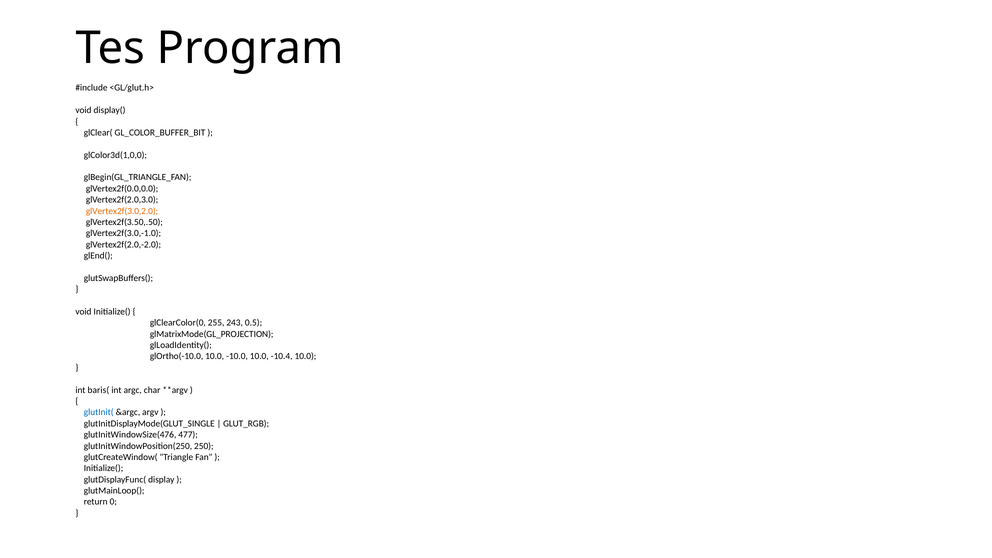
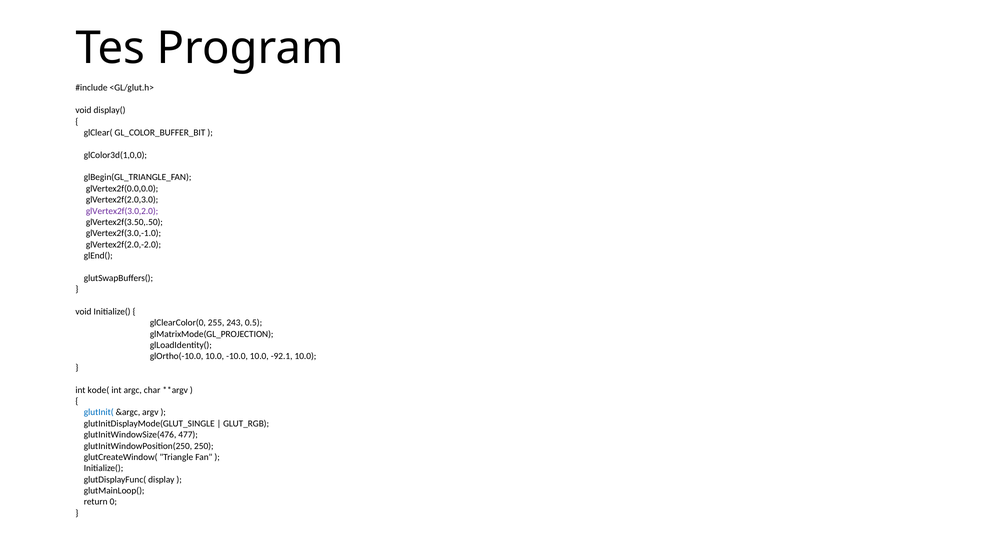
glVertex2f(3.0,2.0 colour: orange -> purple (122, 211)
-10.4: -10.4 -> -92.1 (282, 356)
baris(: baris( -> kode( (98, 390)
